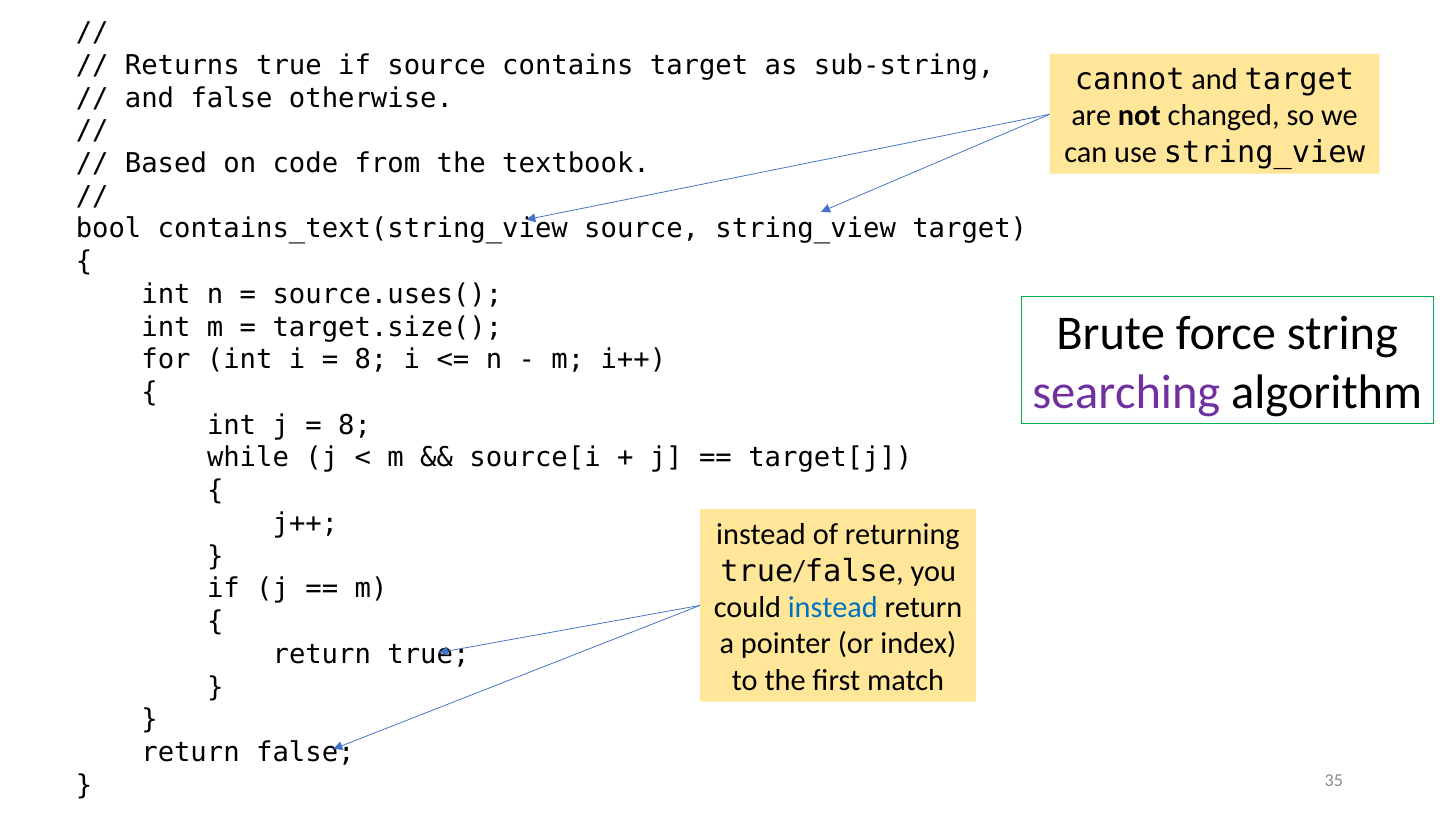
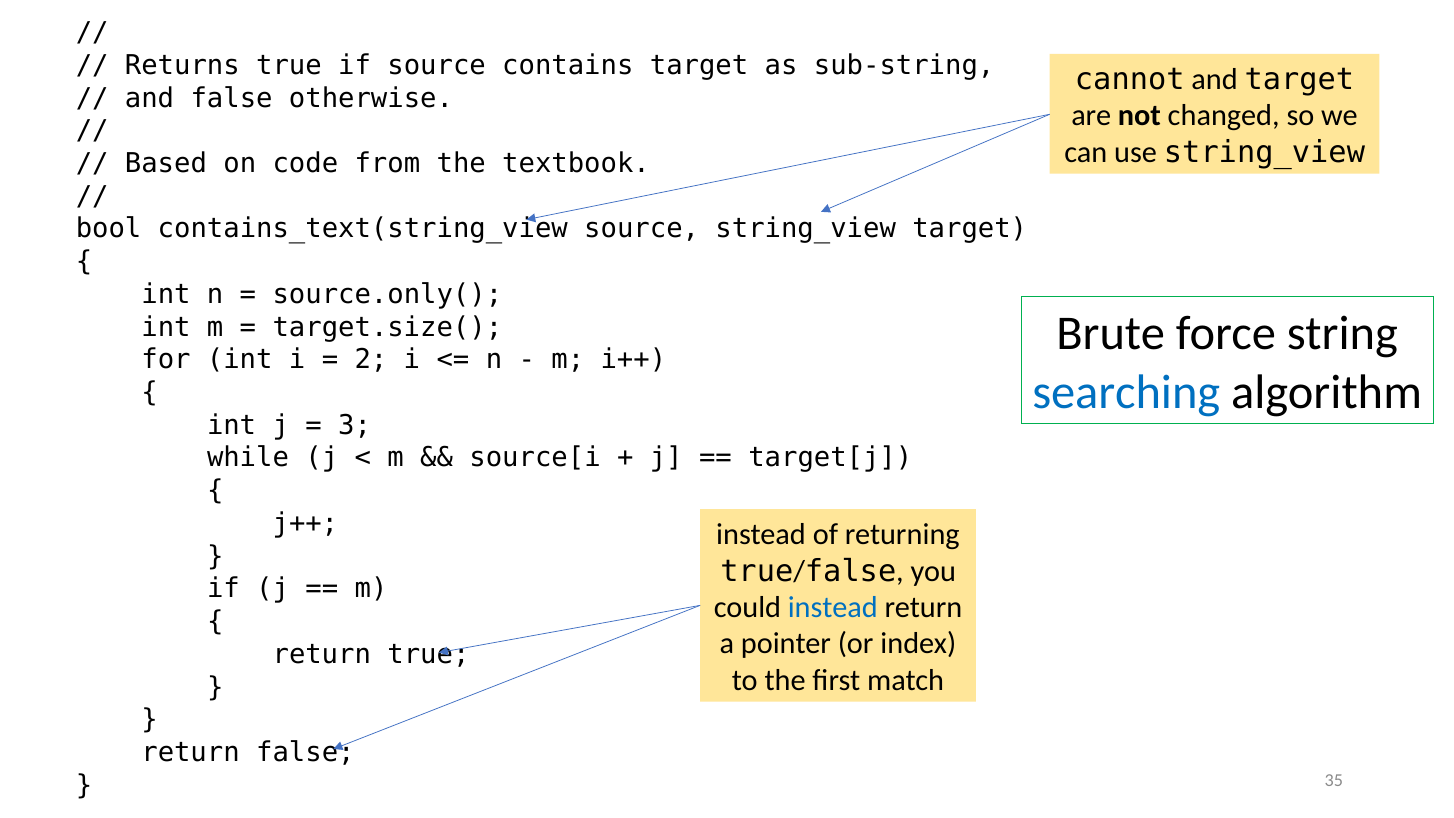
source.uses(: source.uses( -> source.only( (387, 294)
8: 8 -> 2 (371, 360)
searching colour: purple -> blue (1126, 392)
8: 8 -> 3 (355, 425)
